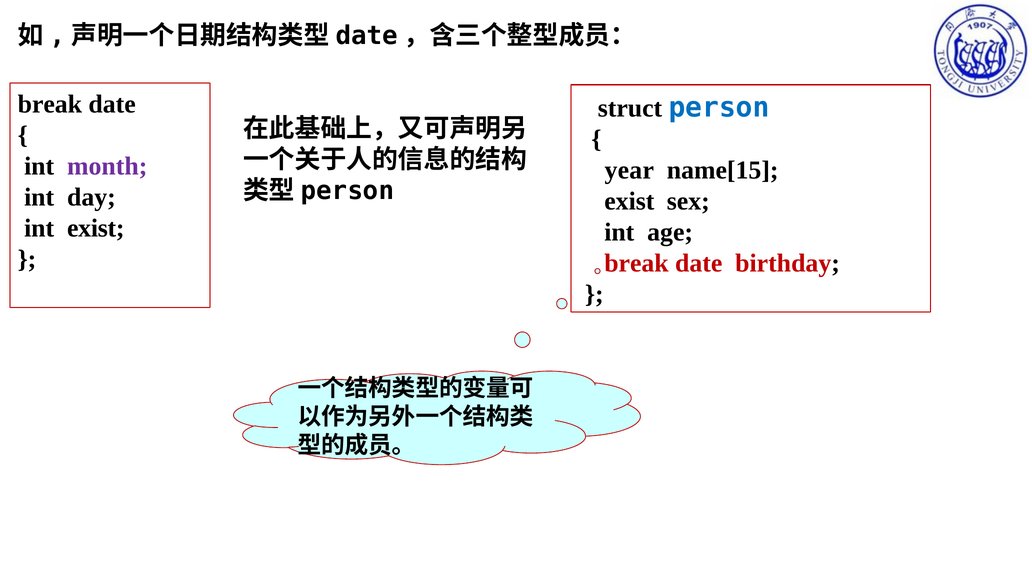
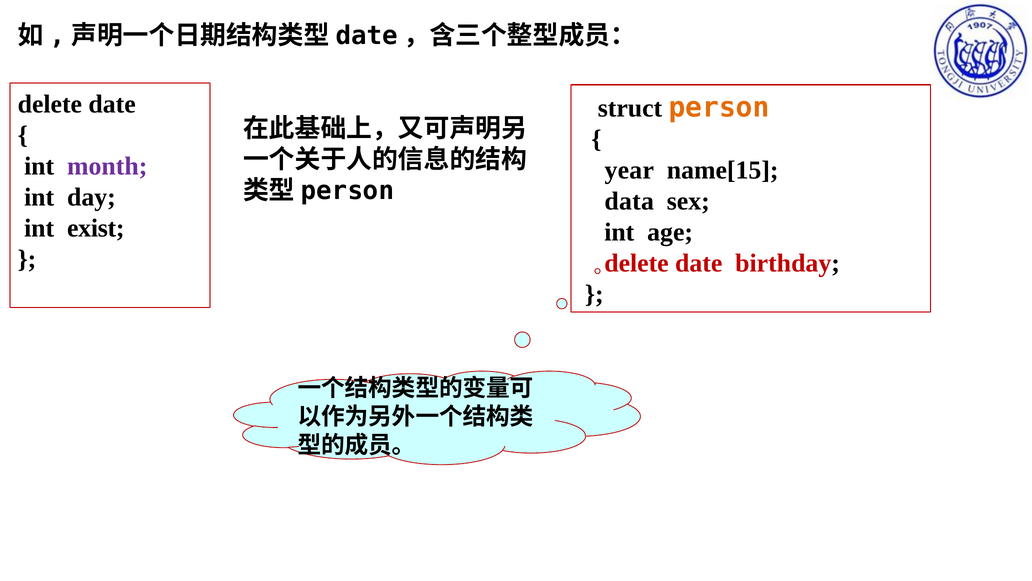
break: break -> delete (50, 104)
person colour: blue -> orange (719, 107)
exist: exist -> data (629, 201)
break: break -> delete (636, 263)
